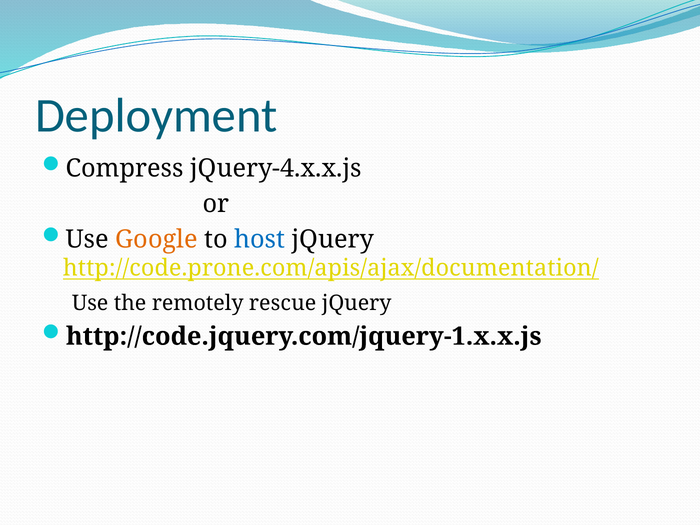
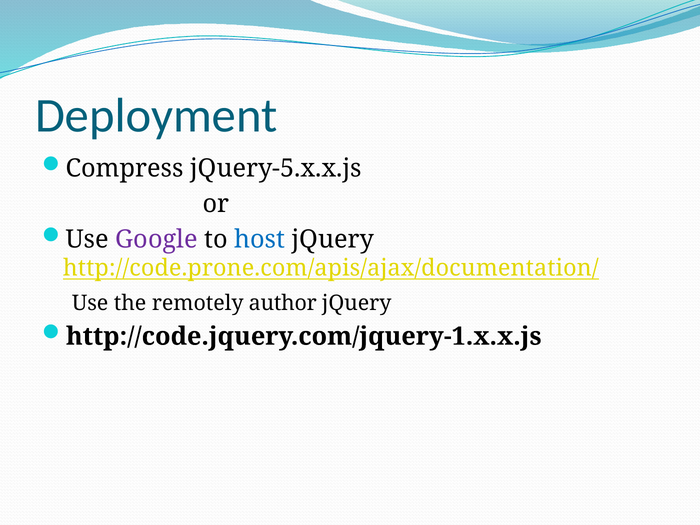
jQuery-4.x.x.js: jQuery-4.x.x.js -> jQuery-5.x.x.js (276, 169)
Google colour: orange -> purple (157, 239)
rescue: rescue -> author (283, 303)
